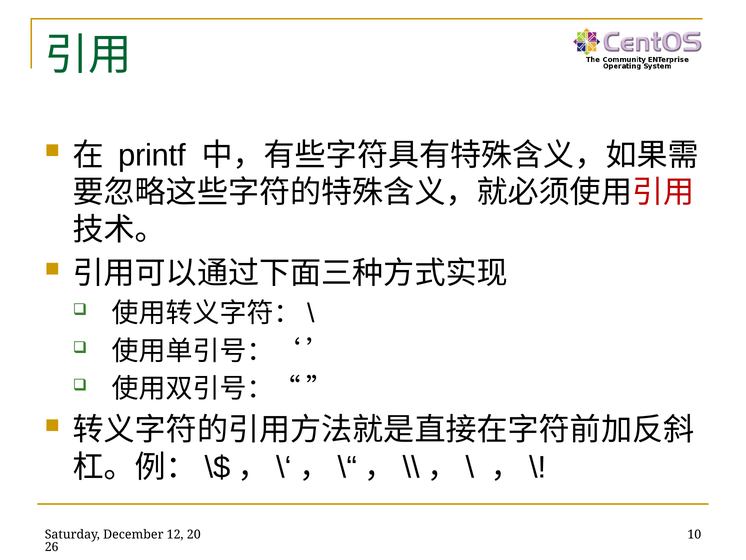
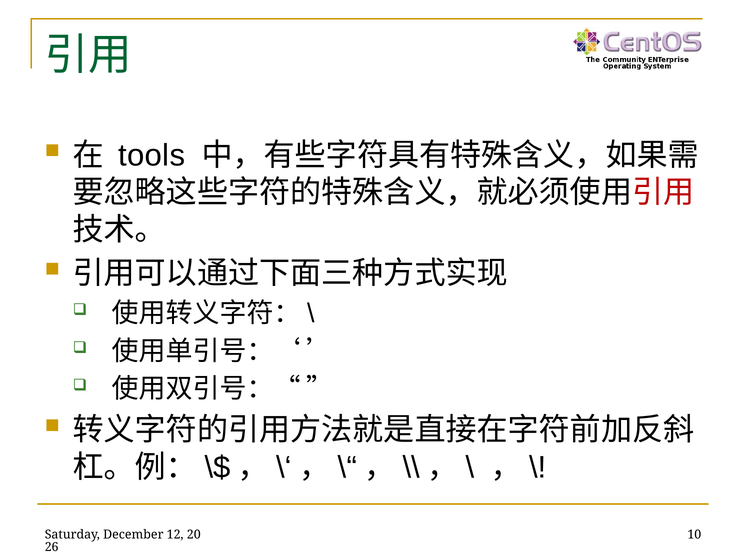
printf: printf -> tools (152, 155)
